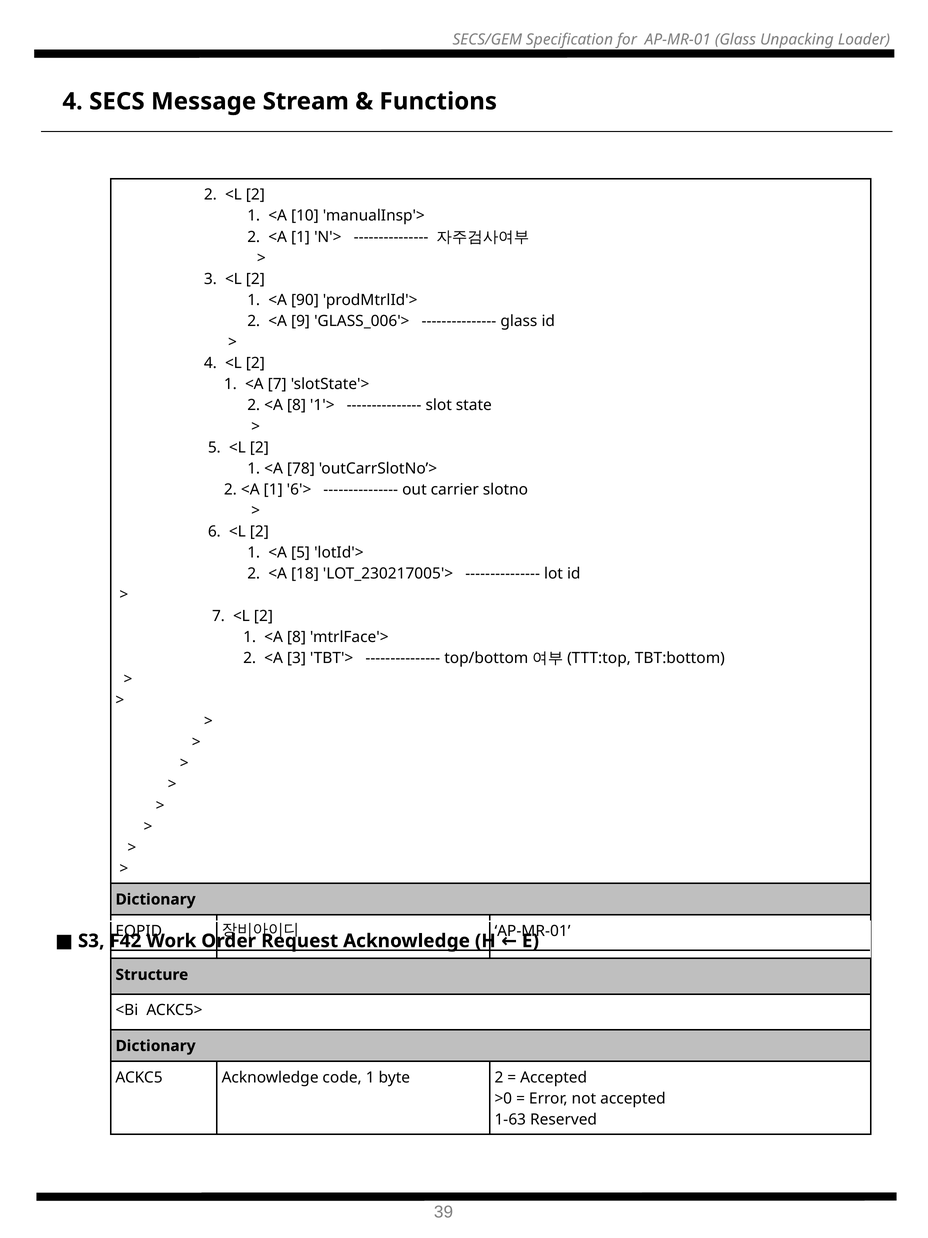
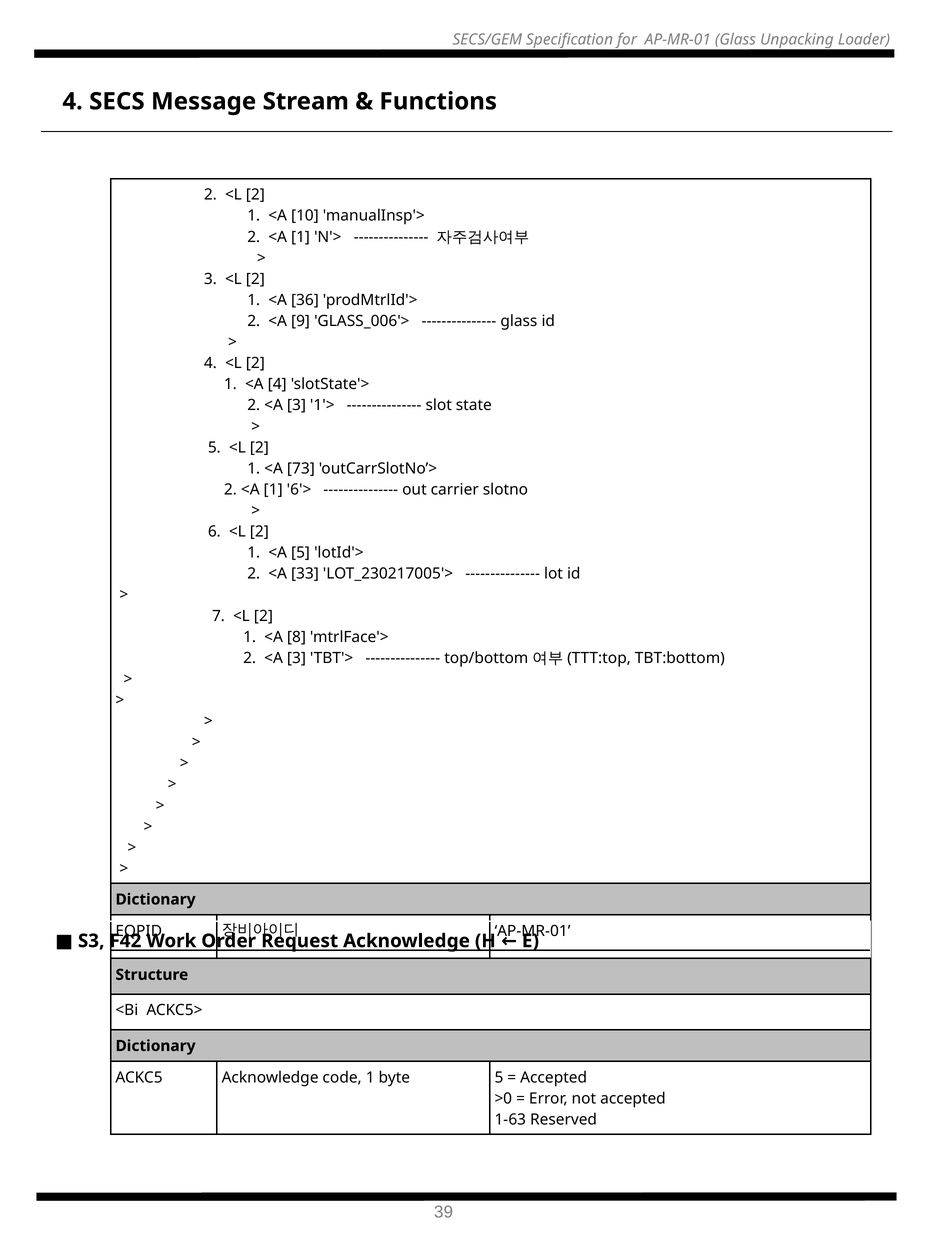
90: 90 -> 36 (305, 300)
<A 7: 7 -> 4 (277, 384)
8: 8 -> 3 (296, 405)
78: 78 -> 73 (301, 468)
18: 18 -> 33 (305, 574)
byte 2: 2 -> 5 (499, 1077)
